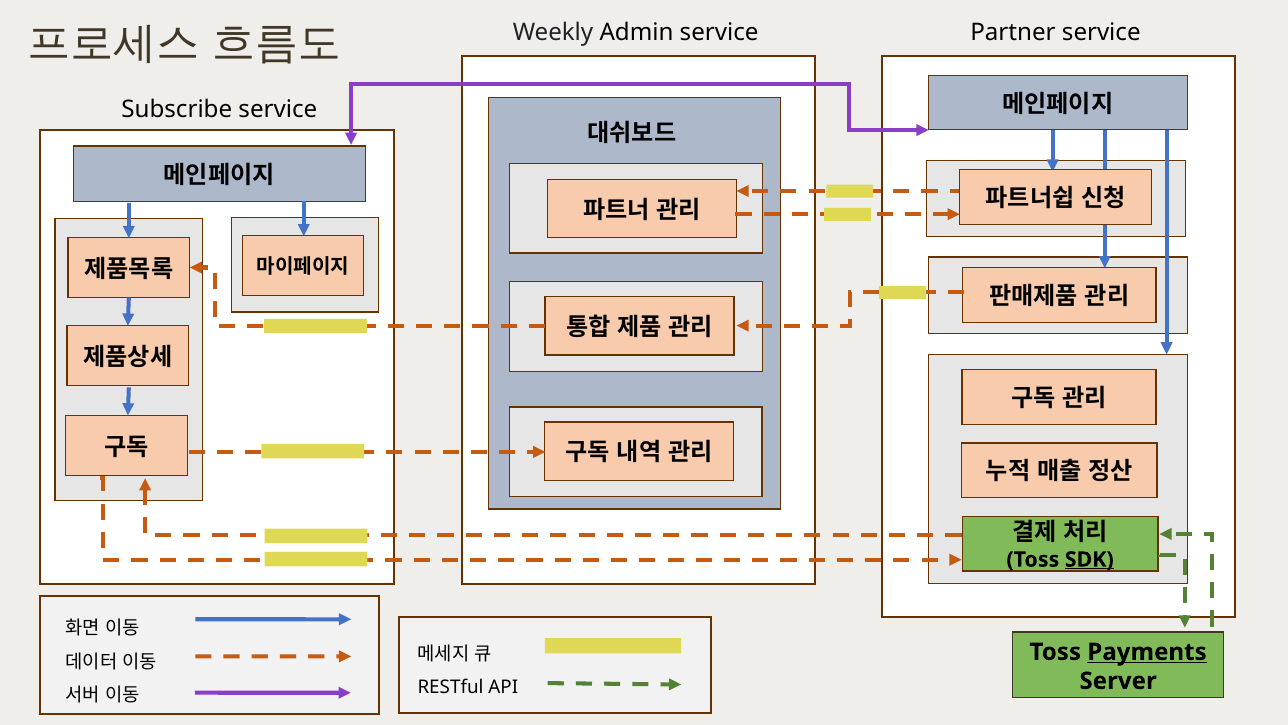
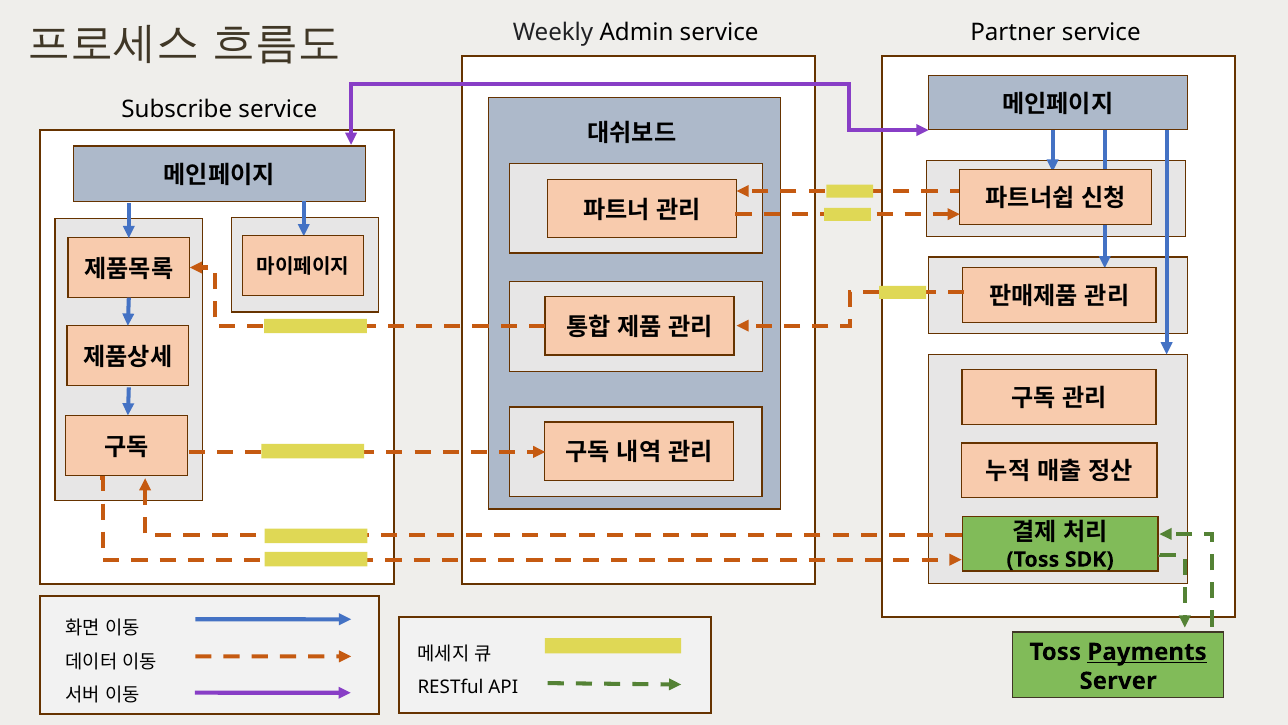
SDK underline: present -> none (1089, 559)
